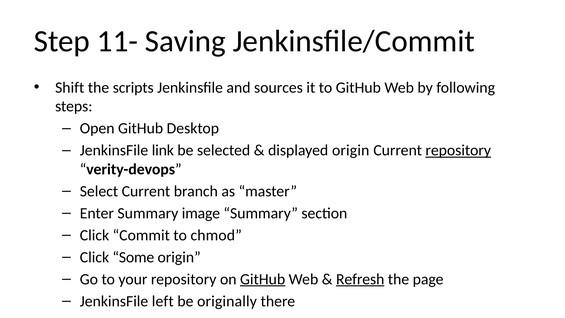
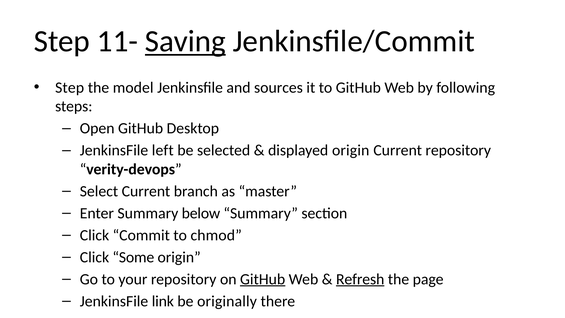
Saving underline: none -> present (185, 41)
Shift: Shift -> Step (70, 88)
scripts: scripts -> model (133, 88)
link: link -> left (163, 150)
repository underline: present -> none (458, 150)
image: image -> below (201, 213)
left: left -> link (163, 301)
